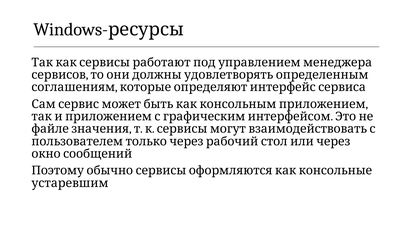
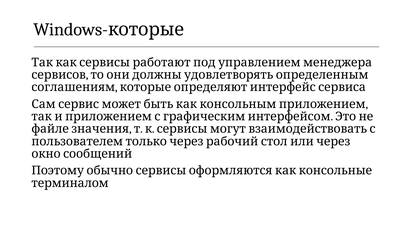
ресурсы: ресурсы -> которые (146, 29)
устаревшим: устаревшим -> терминалом (70, 183)
